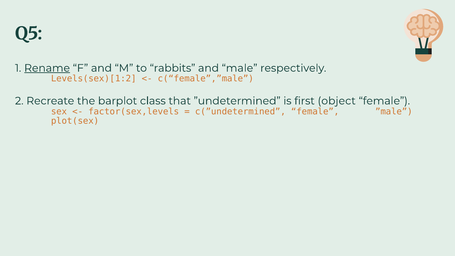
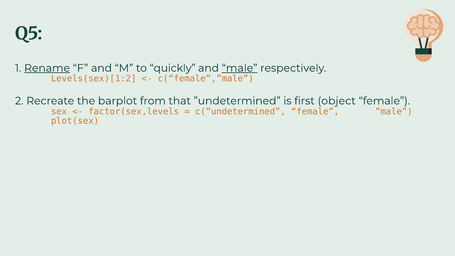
rabbits: rabbits -> quickly (173, 68)
male underline: none -> present (240, 68)
class: class -> from (153, 101)
